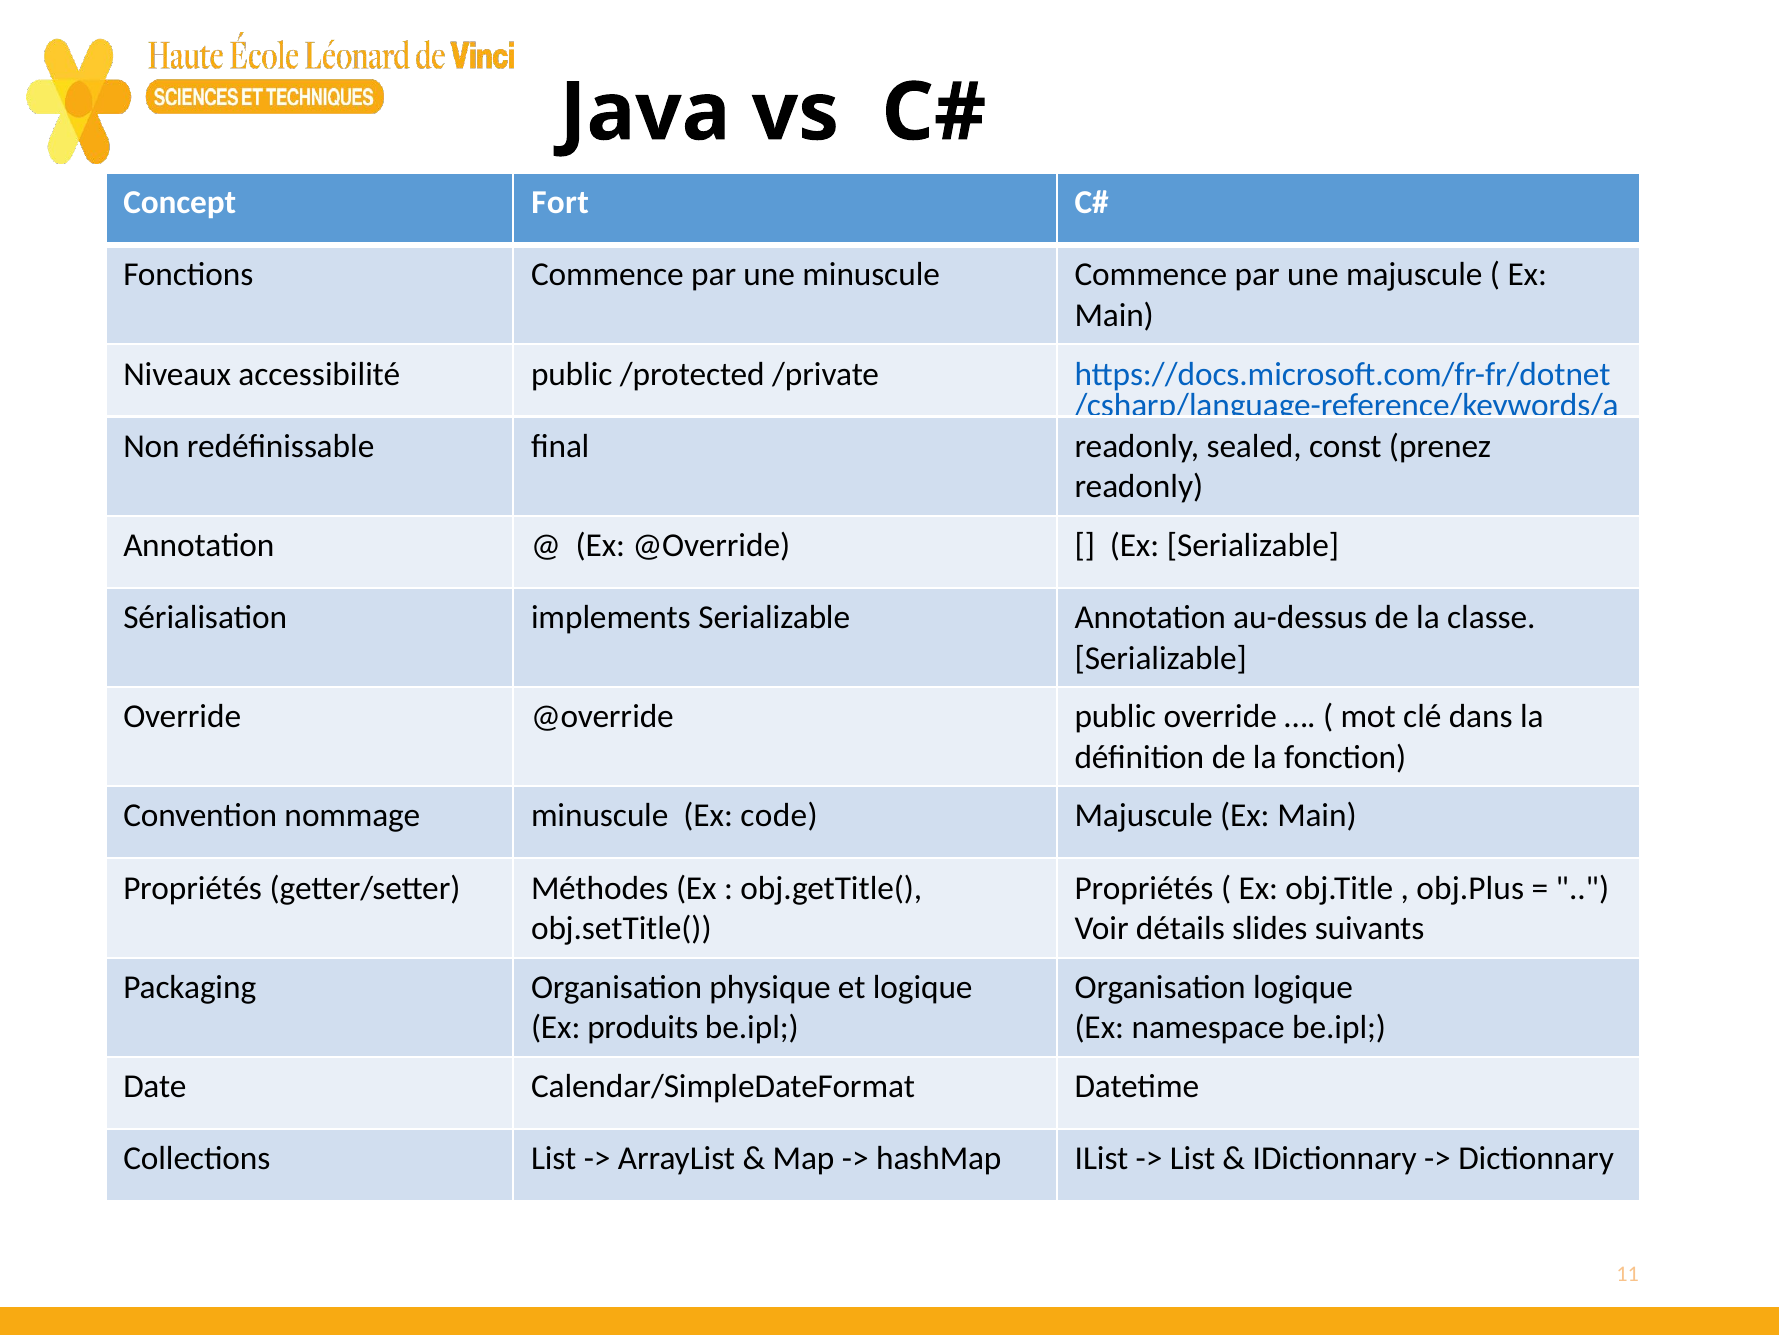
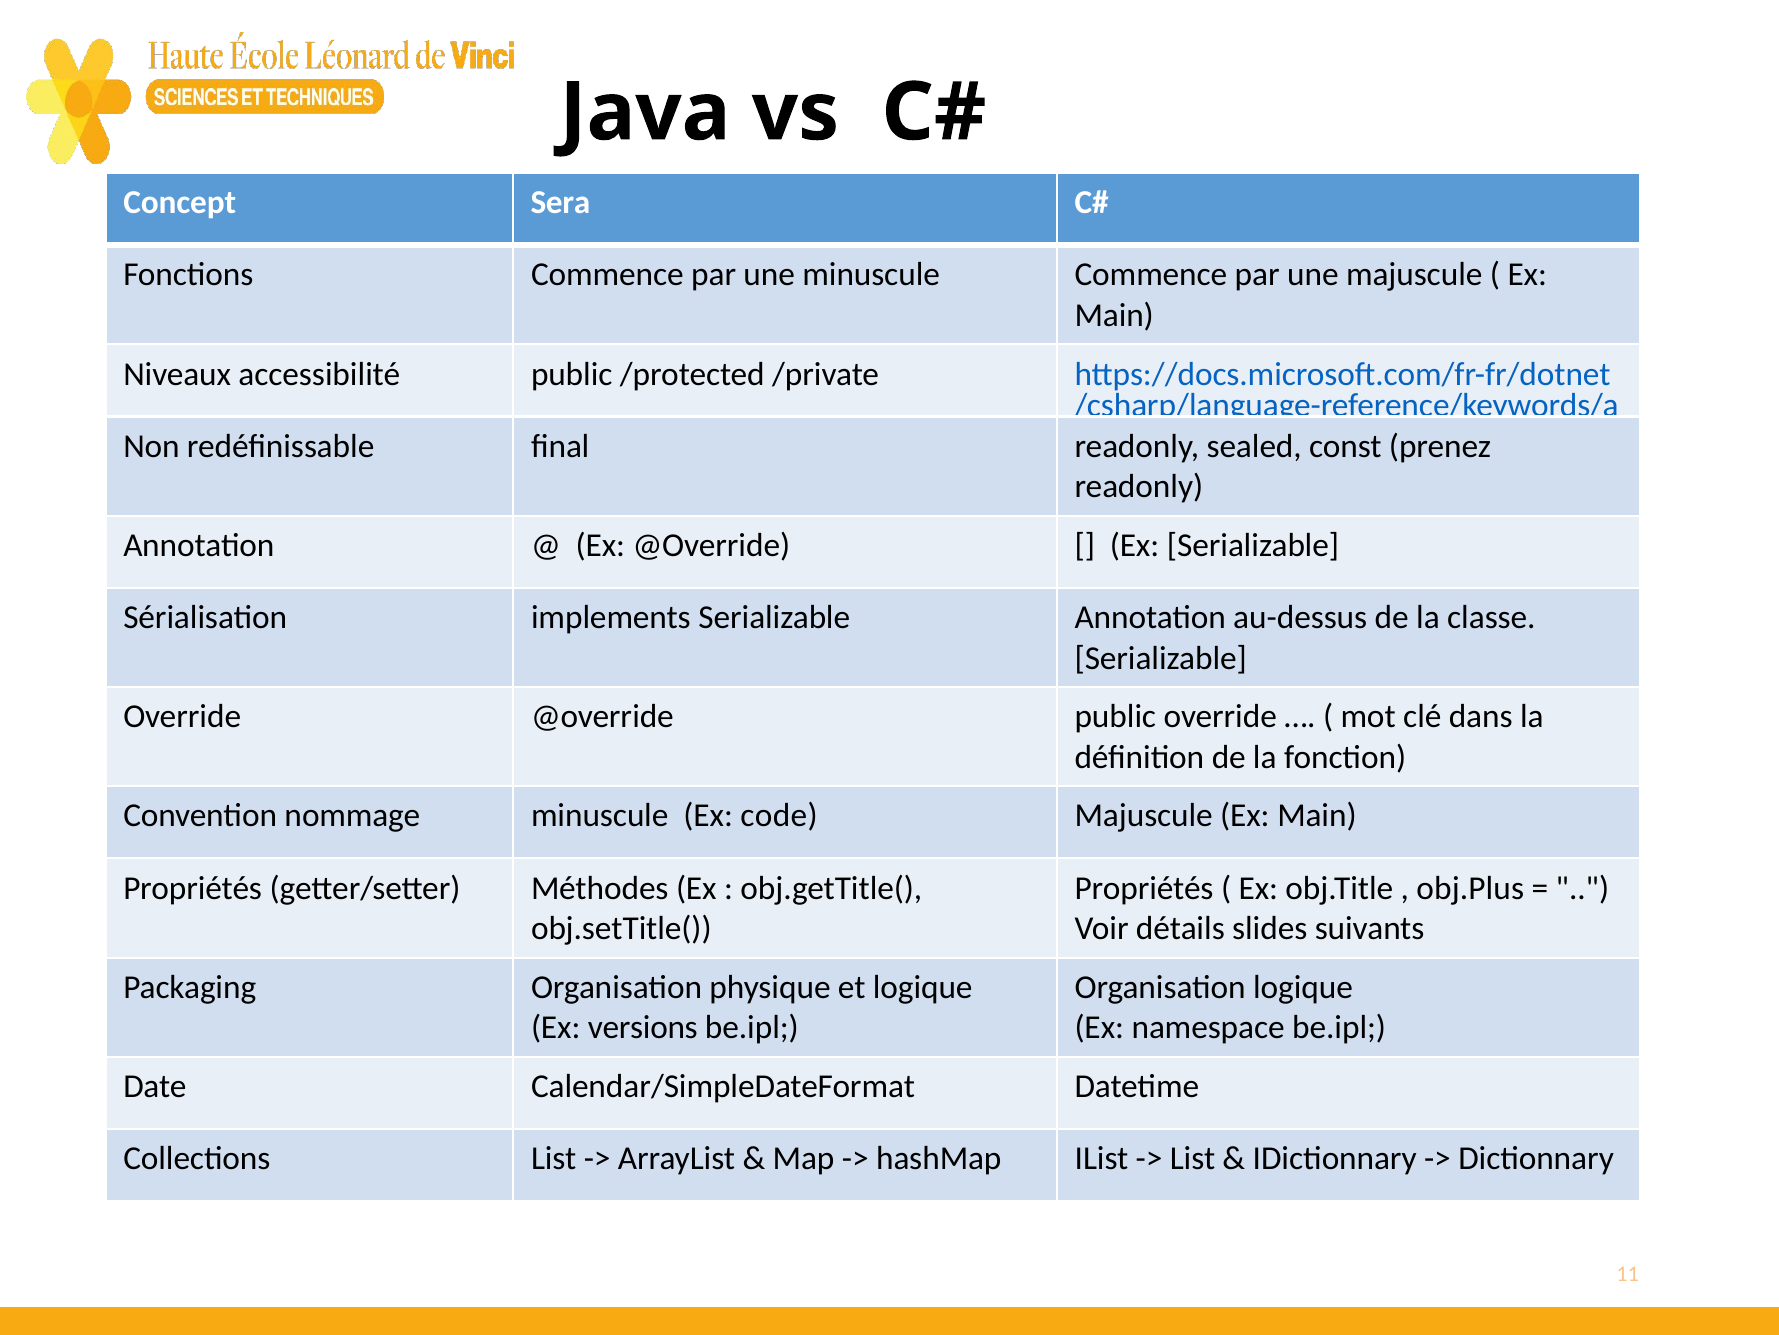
Fort: Fort -> Sera (560, 203)
produits: produits -> versions (643, 1027)
